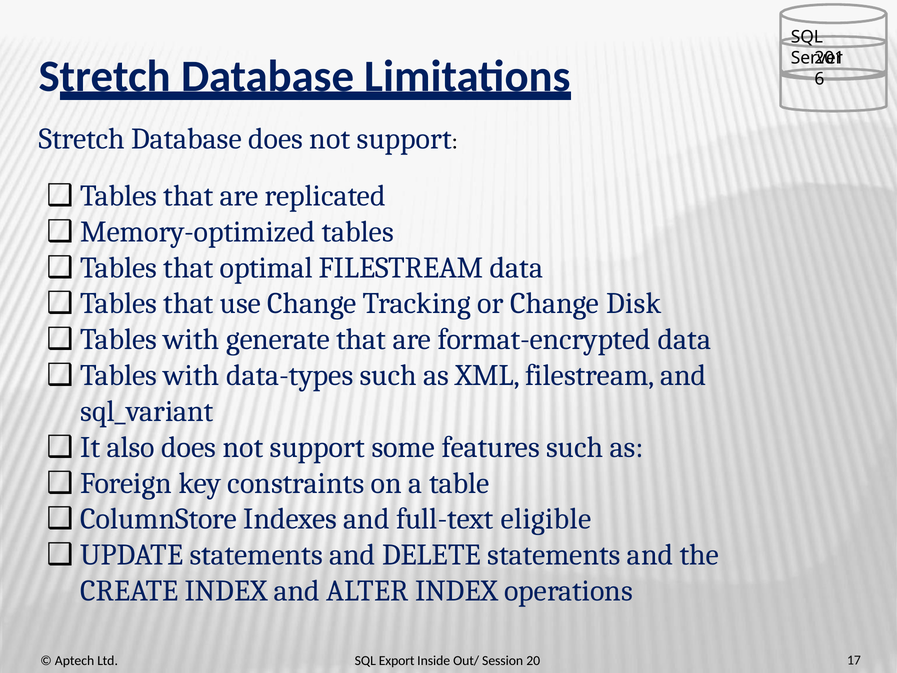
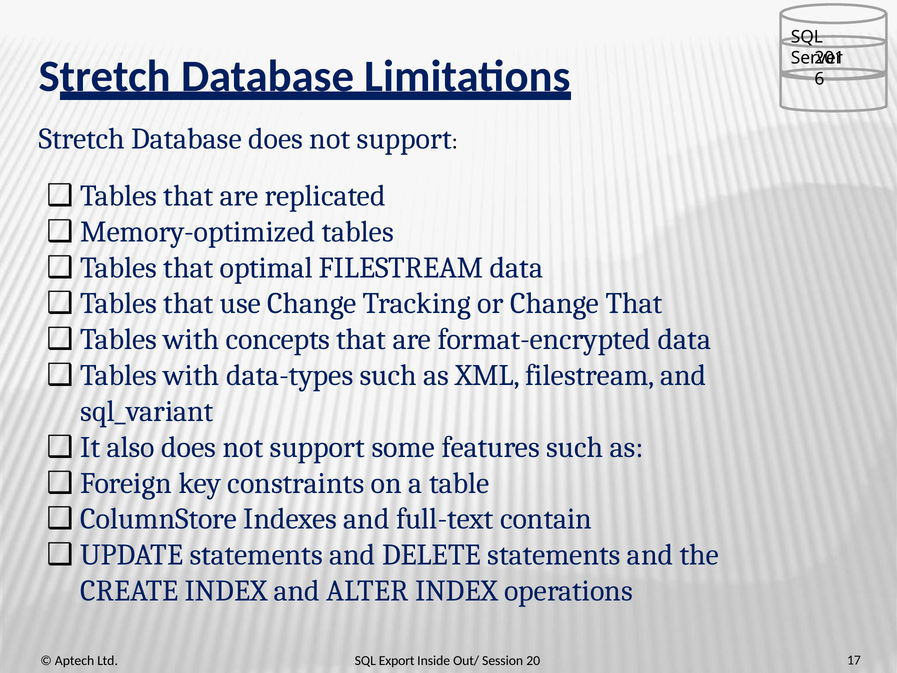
Change Disk: Disk -> That (634, 303)
generate: generate -> concepts (278, 339)
eligible: eligible -> contain (546, 519)
